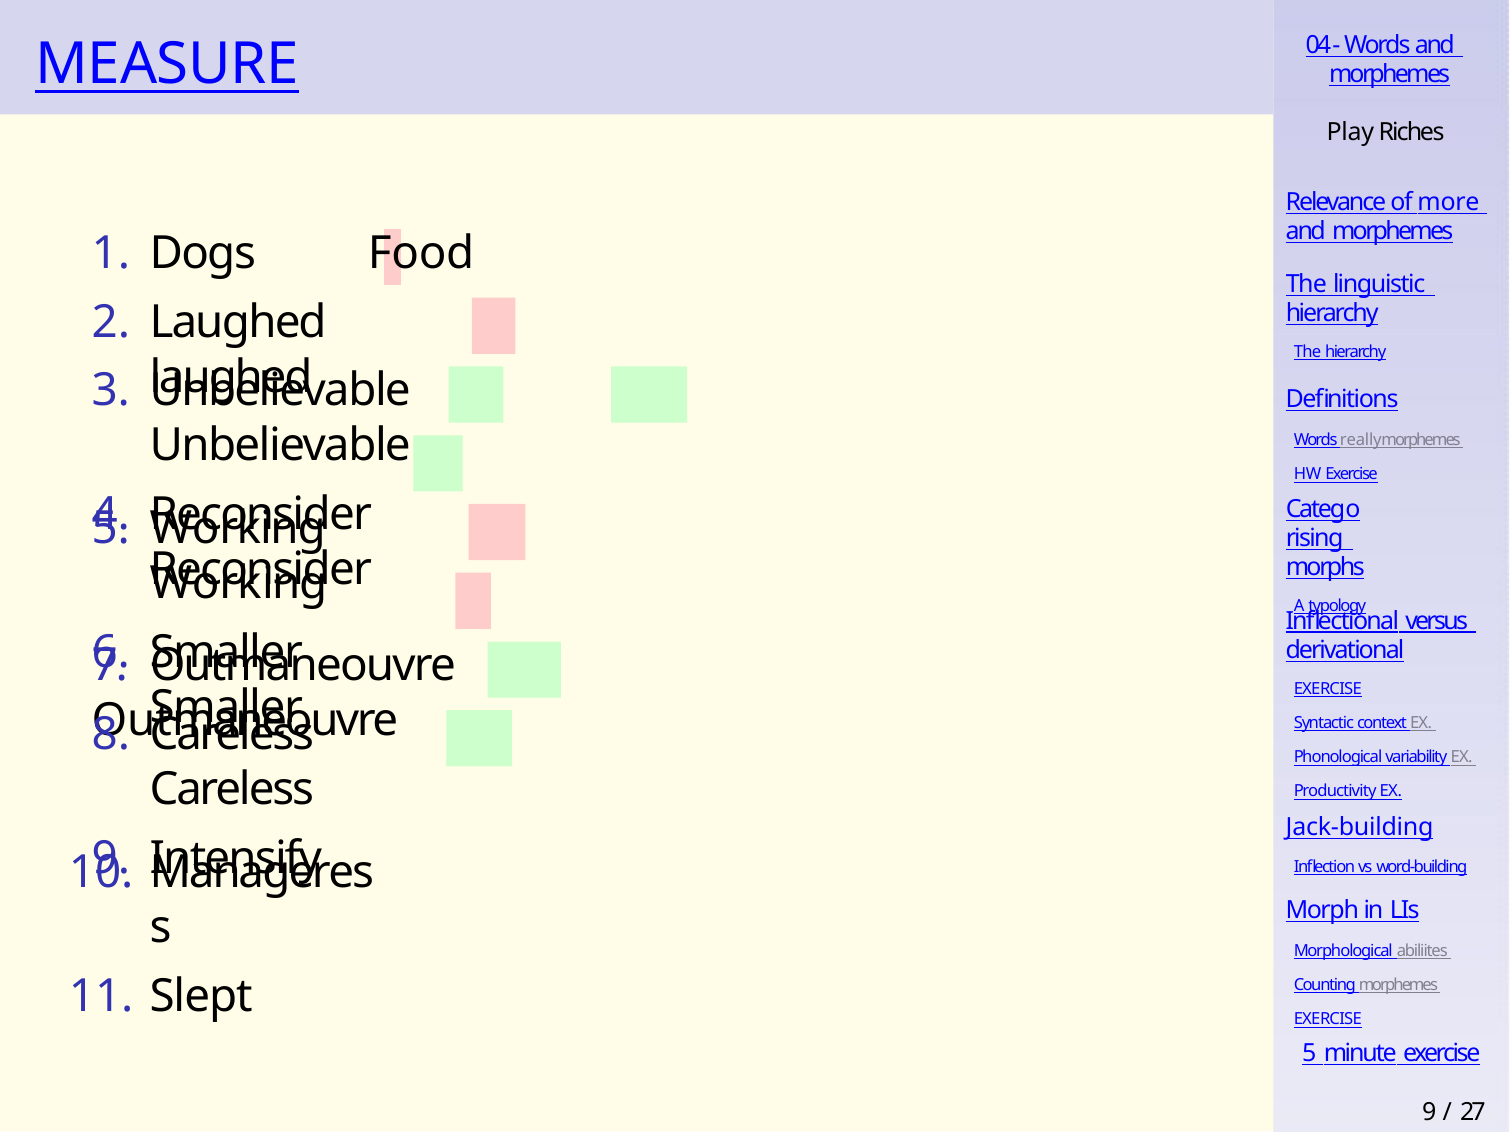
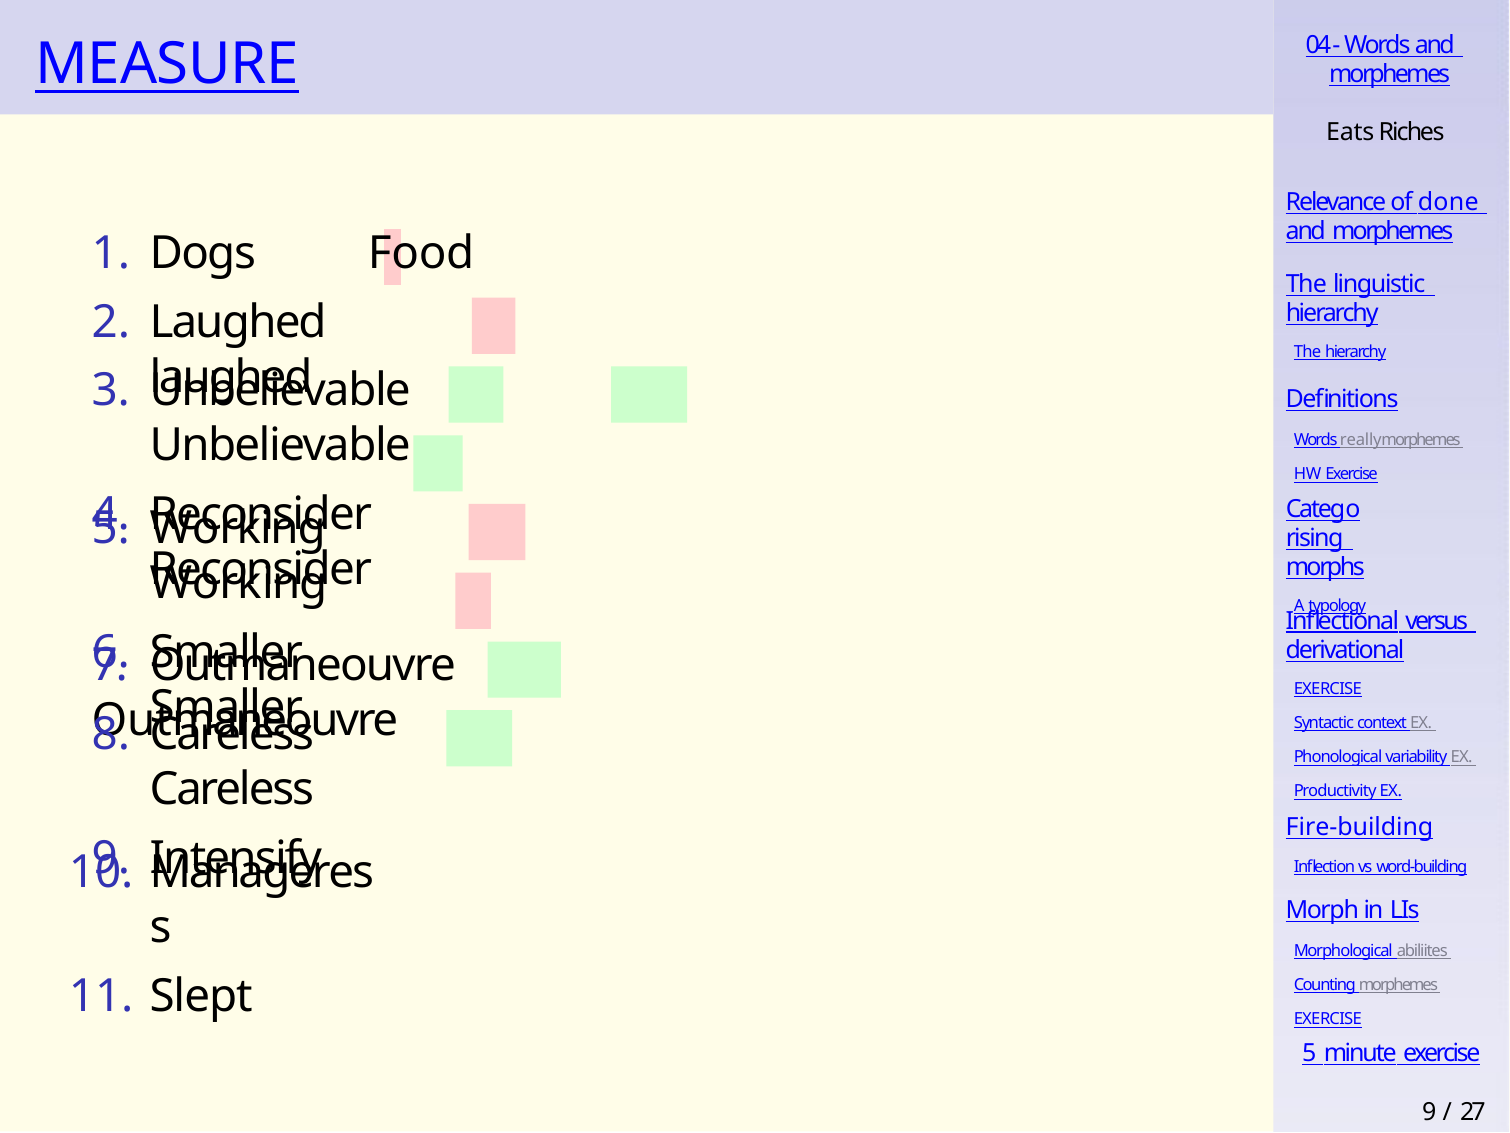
Play: Play -> Eats (1350, 133)
more: more -> done (1448, 203)
Jack-building: Jack-building -> Fire-building (1360, 827)
